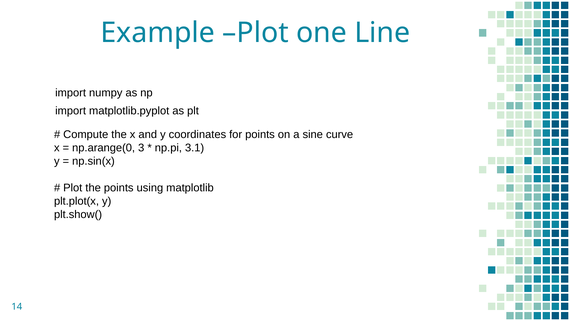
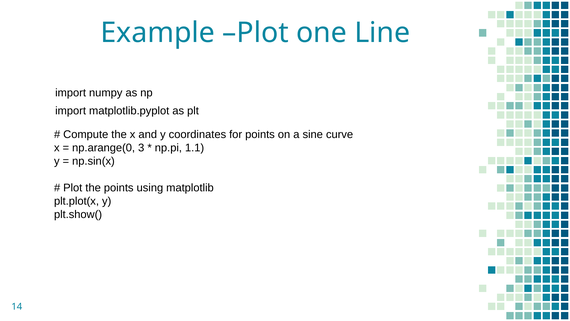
3.1: 3.1 -> 1.1 (195, 148)
